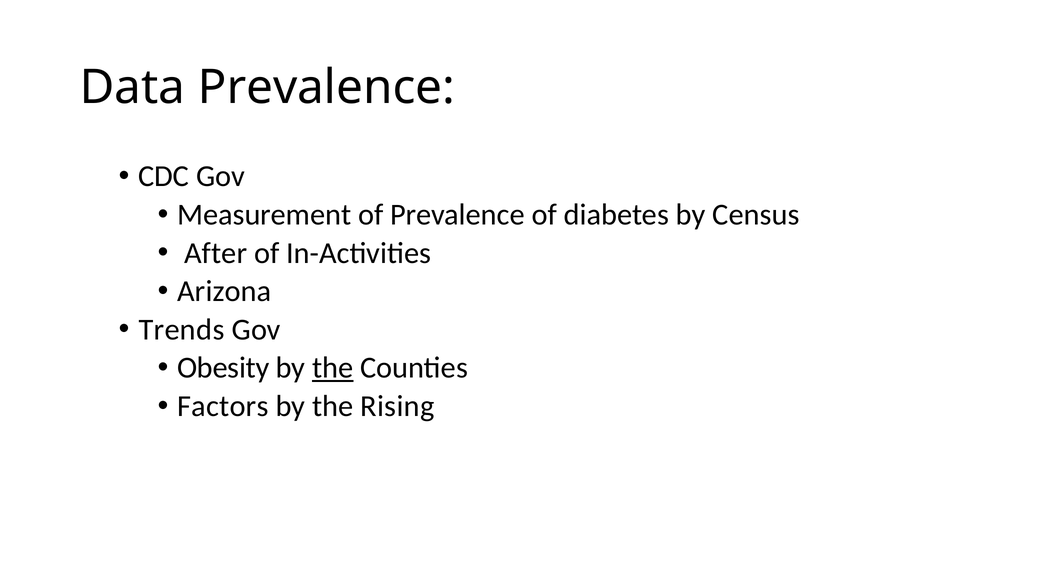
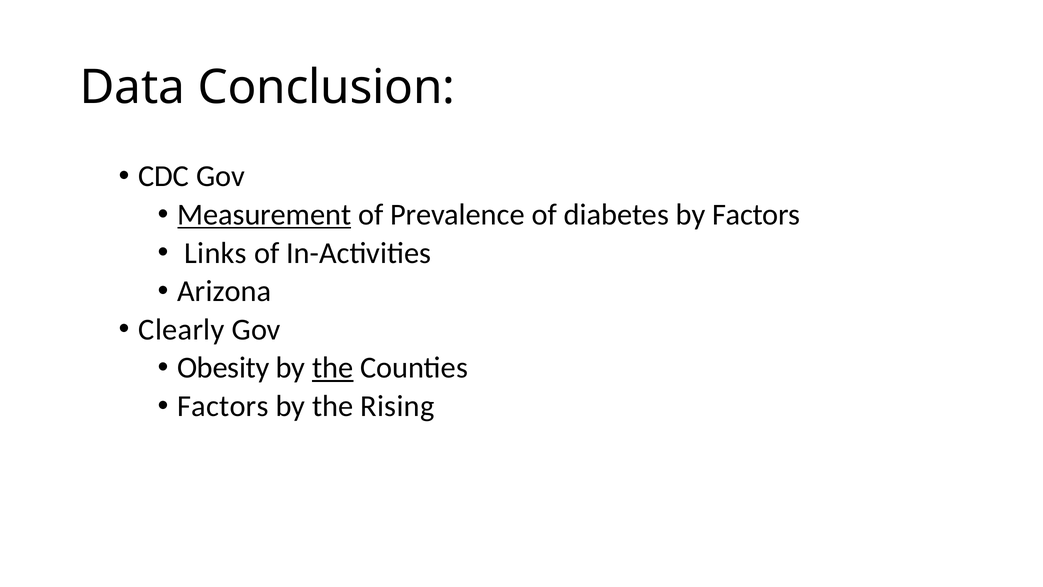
Data Prevalence: Prevalence -> Conclusion (326, 88)
Measurement underline: none -> present (264, 215)
by Census: Census -> Factors (756, 215)
After: After -> Links (216, 253)
Trends: Trends -> Clearly (181, 329)
